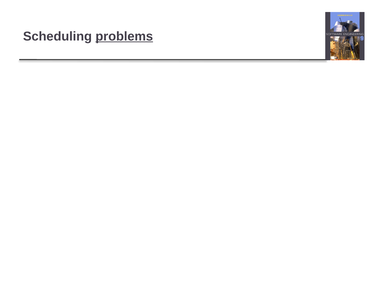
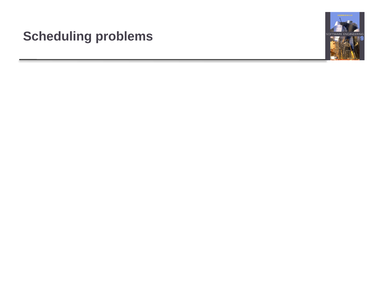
problems underline: present -> none (124, 36)
